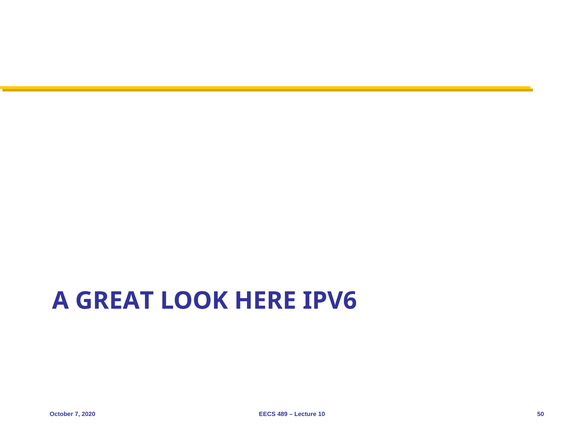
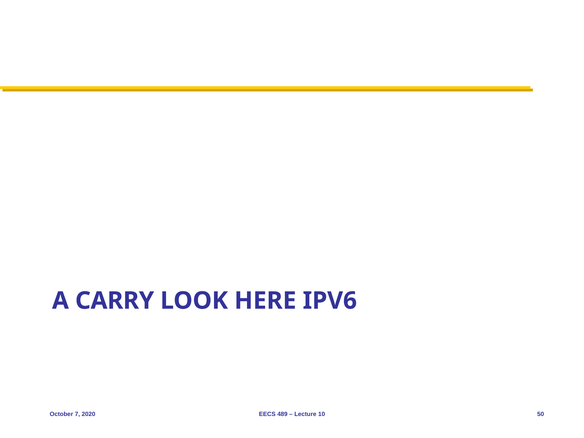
GREAT: GREAT -> CARRY (115, 301)
